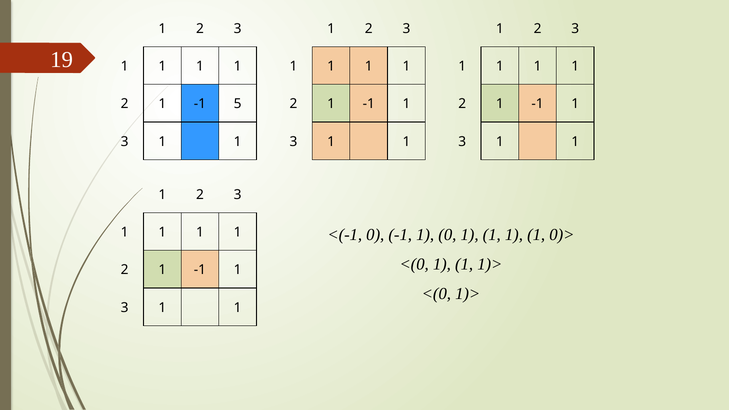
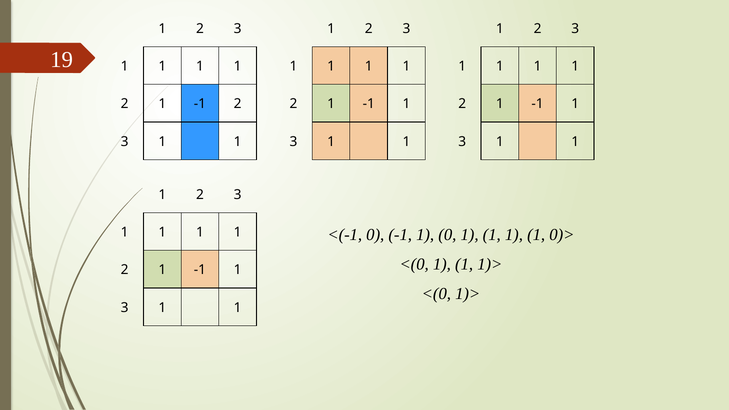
-1 5: 5 -> 2 (238, 104)
